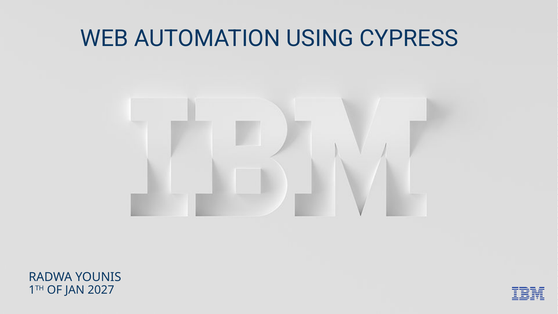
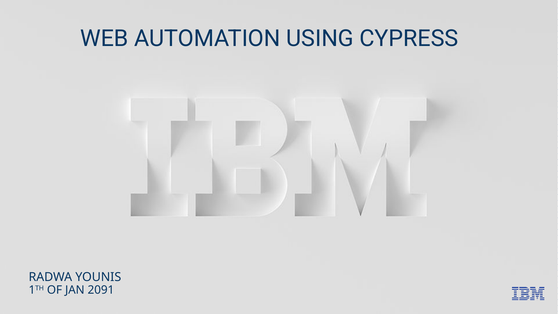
2027: 2027 -> 2091 (101, 290)
